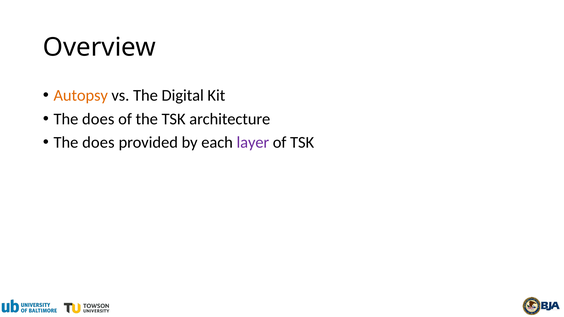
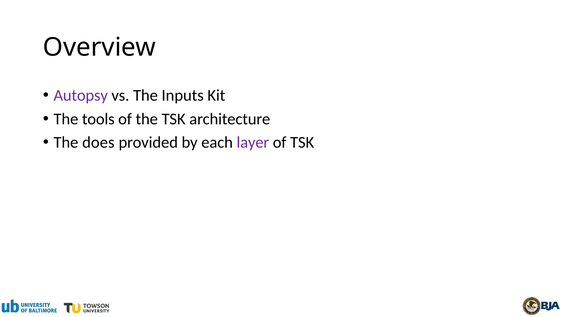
Autopsy colour: orange -> purple (81, 95)
Digital: Digital -> Inputs (183, 95)
does: does -> tools (98, 119)
